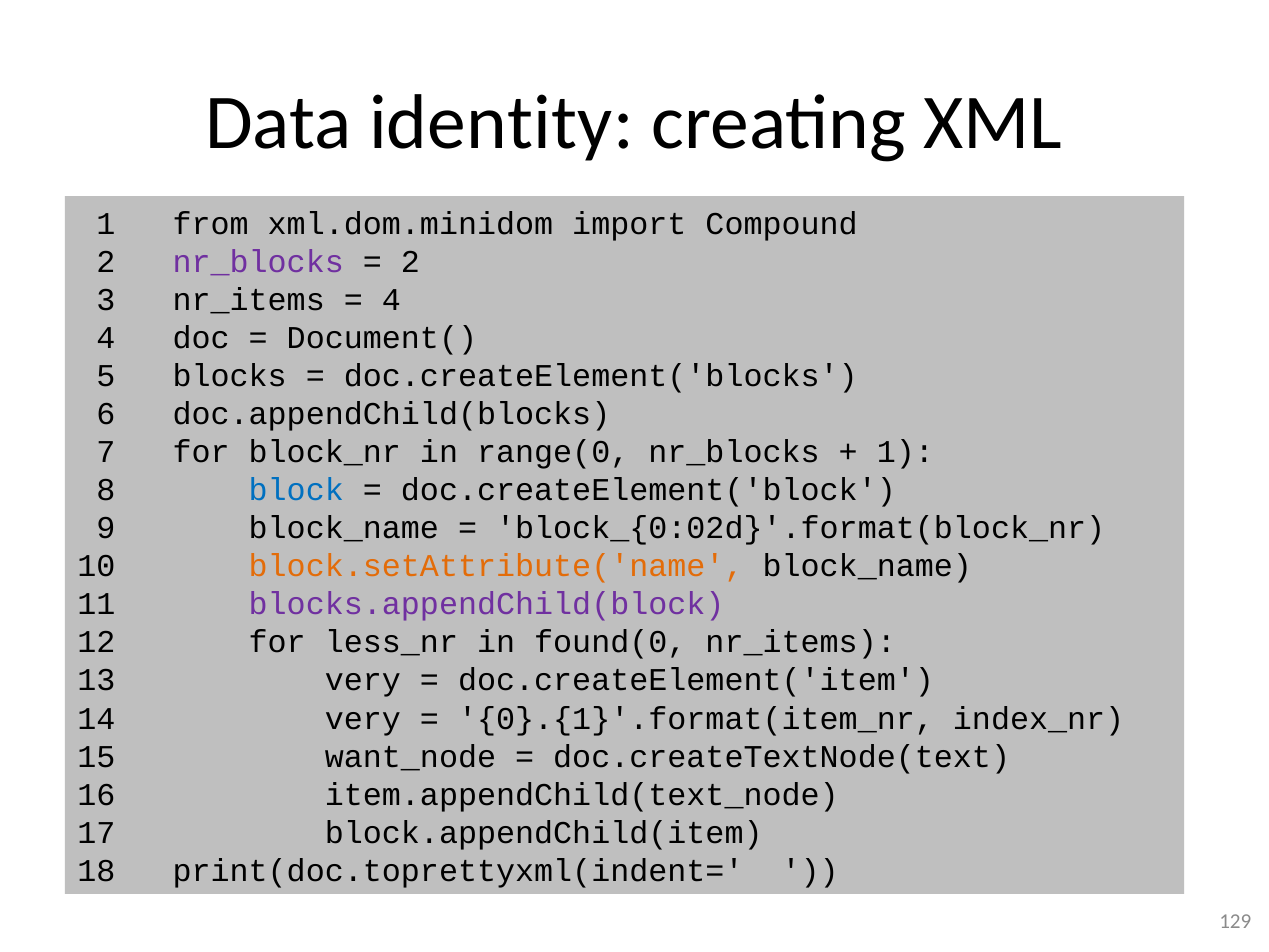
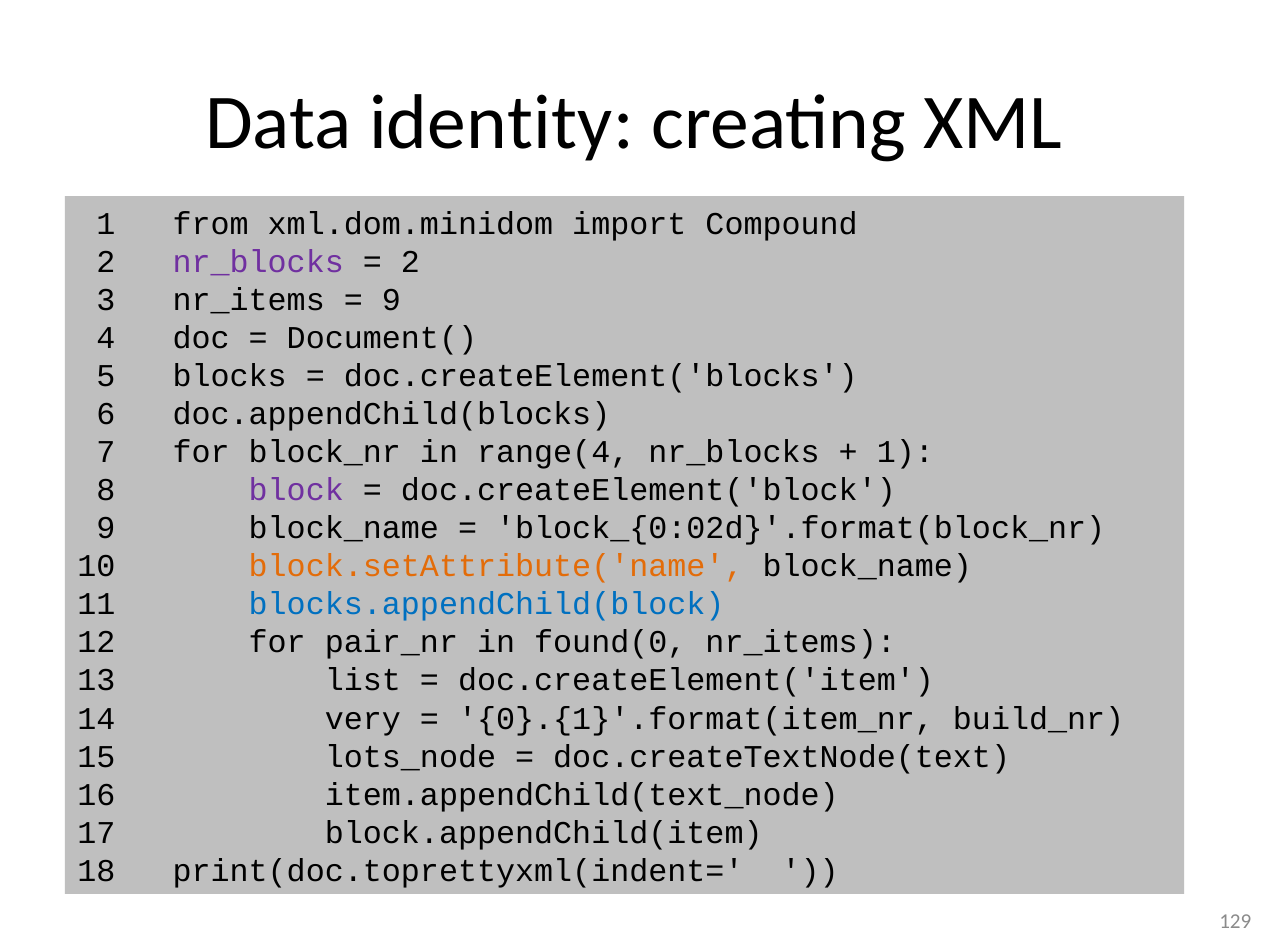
4: 4 -> 9 (391, 300)
range(0: range(0 -> range(4 (553, 452)
block colour: blue -> purple (296, 490)
blocks.appendChild(block colour: purple -> blue (487, 604)
less_nr: less_nr -> pair_nr (391, 642)
13 very: very -> list (363, 680)
index_nr: index_nr -> build_nr (1039, 718)
want_node: want_node -> lots_node (410, 756)
